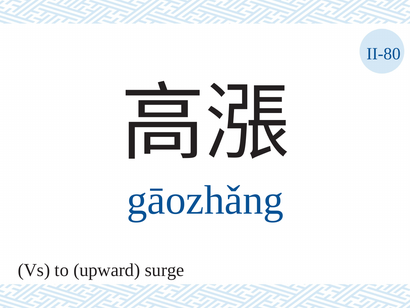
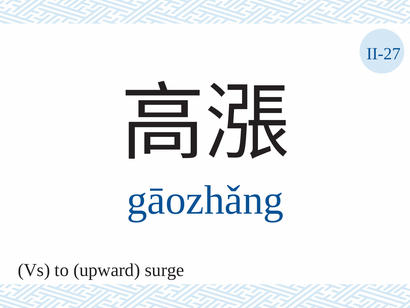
II-80: II-80 -> II-27 (384, 54)
